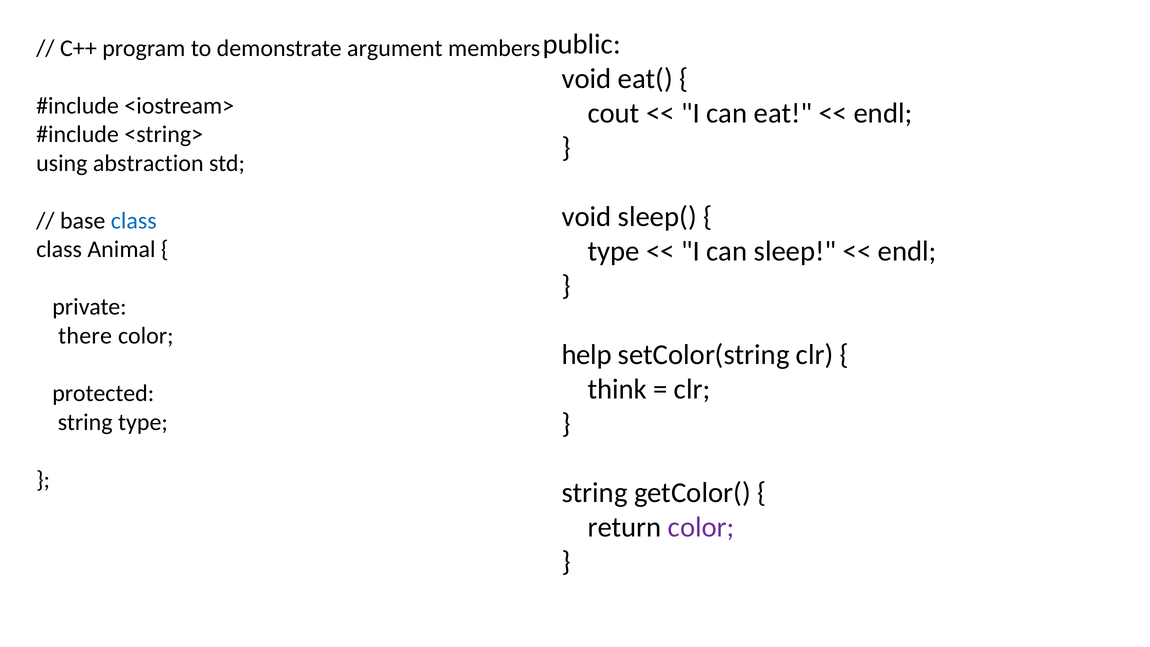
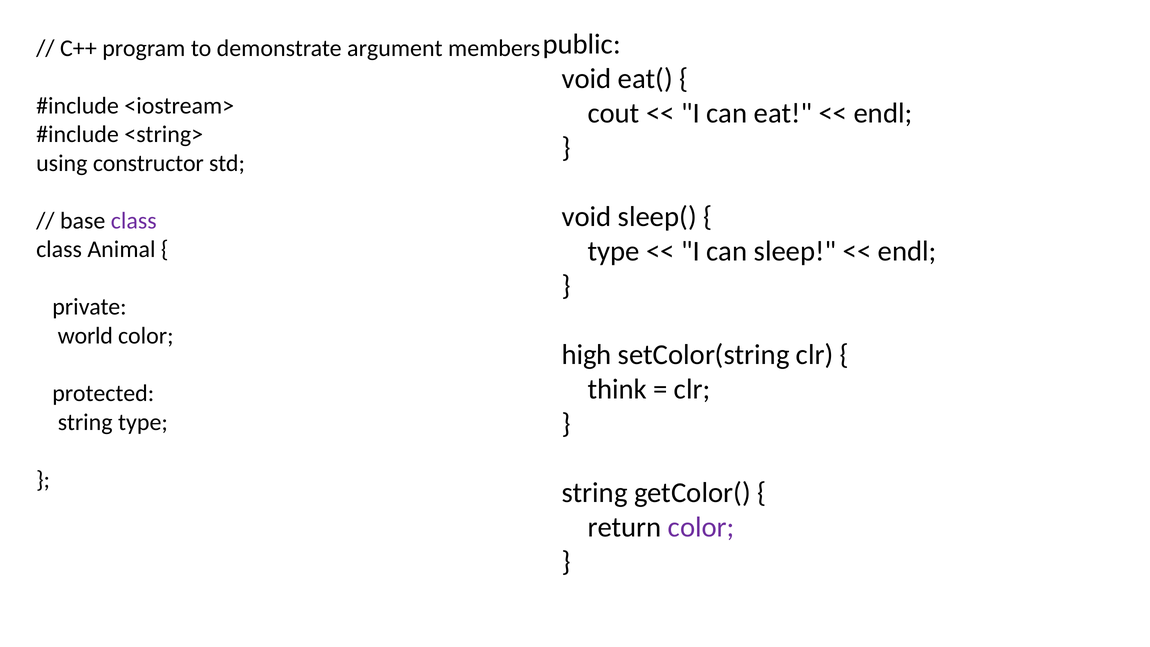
abstraction: abstraction -> constructor (148, 163)
class colour: blue -> purple (134, 221)
there: there -> world (85, 336)
help: help -> high (587, 355)
